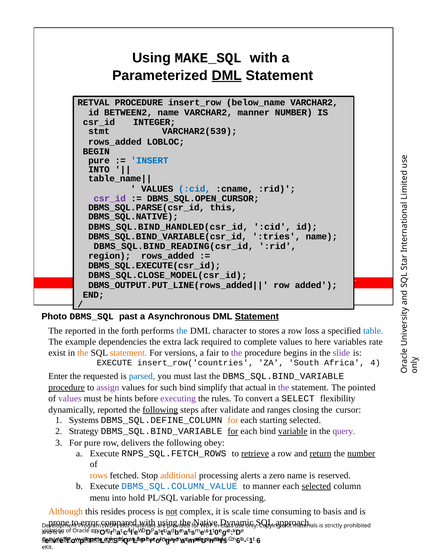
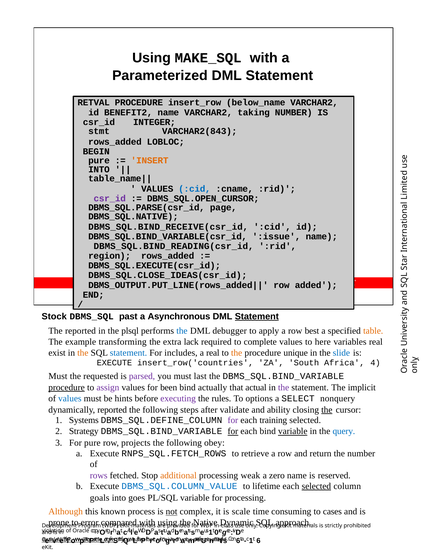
DML underline: present -> none (227, 76)
BETWEEN2: BETWEEN2 -> BENEFIT2 (128, 112)
VARCHAR2 manner: manner -> taking (254, 112)
VARCHAR2(539: VARCHAR2(539 -> VARCHAR2(843 (200, 131)
INSERT colour: blue -> orange (150, 161)
DBMS_SQL.PARSE(csr_id this: this -> page (223, 208)
DBMS_SQL.BIND_HANDLED(csr_id: DBMS_SQL.BIND_HANDLED(csr_id -> DBMS_SQL.BIND_RECEIVE(csr_id (168, 227)
:tries: :tries -> :issue (276, 237)
DBMS_SQL.CLOSE_MODEL(csr_id: DBMS_SQL.CLOSE_MODEL(csr_id -> DBMS_SQL.CLOSE_IDEAS(csr_id (168, 275)
Photo: Photo -> Stock (54, 317)
forth: forth -> plsql (130, 331)
character: character -> debugger (230, 331)
stores: stores -> apply (269, 331)
loss: loss -> best (312, 331)
table colour: blue -> orange (373, 331)
dependencies: dependencies -> transforming (123, 342)
variables rate: rate -> real (376, 342)
statement colour: orange -> blue (128, 353)
versions: versions -> includes (181, 353)
a fair: fair -> real (213, 353)
the colour: purple -> orange (237, 353)
begins: begins -> unique (296, 353)
slide colour: purple -> blue (341, 353)
Enter: Enter -> Must (58, 377)
parsed colour: blue -> purple (142, 377)
such: such -> been (169, 388)
simplify: simplify -> actually (213, 388)
pointed: pointed -> implicit (362, 388)
values colour: purple -> blue (70, 399)
convert: convert -> options (259, 399)
flexibility: flexibility -> nonquery (338, 399)
following underline: present -> none (160, 410)
ranges: ranges -> ability (279, 410)
the underline: none -> present (327, 410)
for colour: orange -> purple (233, 421)
starting: starting -> training (273, 421)
query colour: purple -> blue (344, 432)
delivers: delivers -> projects (136, 443)
retrieve underline: present -> none (255, 454)
return underline: present -> none (321, 454)
number underline: present -> none (361, 454)
rows colour: orange -> purple (99, 476)
alerts: alerts -> weak (250, 476)
to manner: manner -> lifetime (266, 487)
menu: menu -> goals (100, 498)
hold: hold -> goes (137, 498)
resides: resides -> known (113, 512)
basis: basis -> cases (332, 512)
